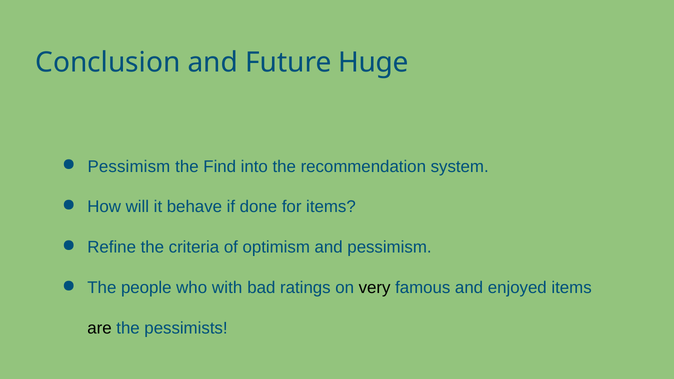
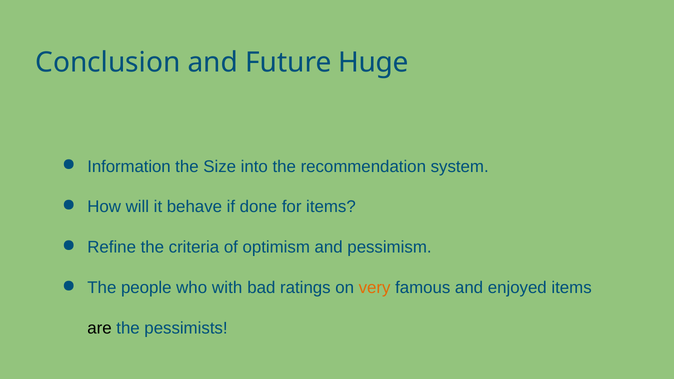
Pessimism: Pessimism -> Information (129, 167)
Find: Find -> Size (220, 167)
very colour: black -> orange (375, 288)
